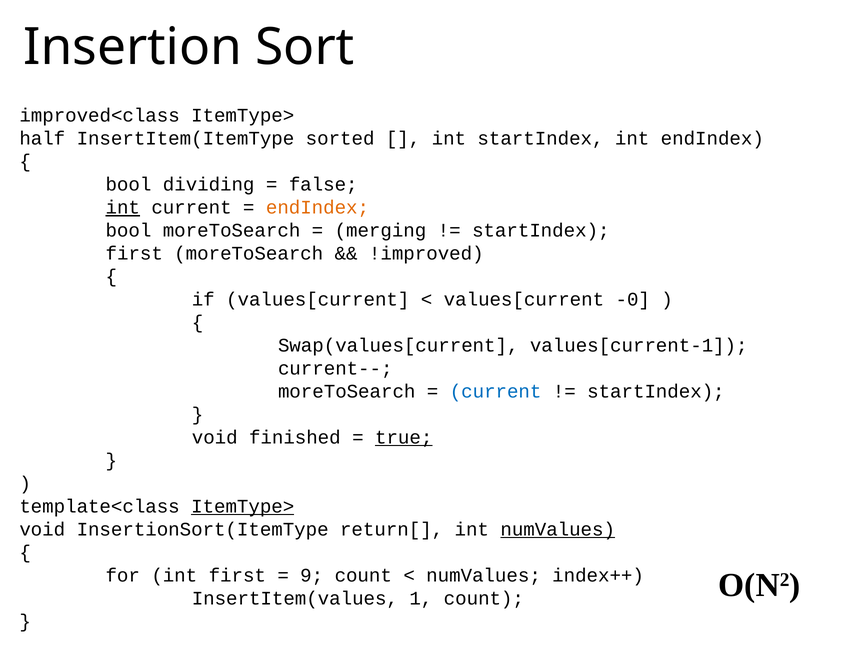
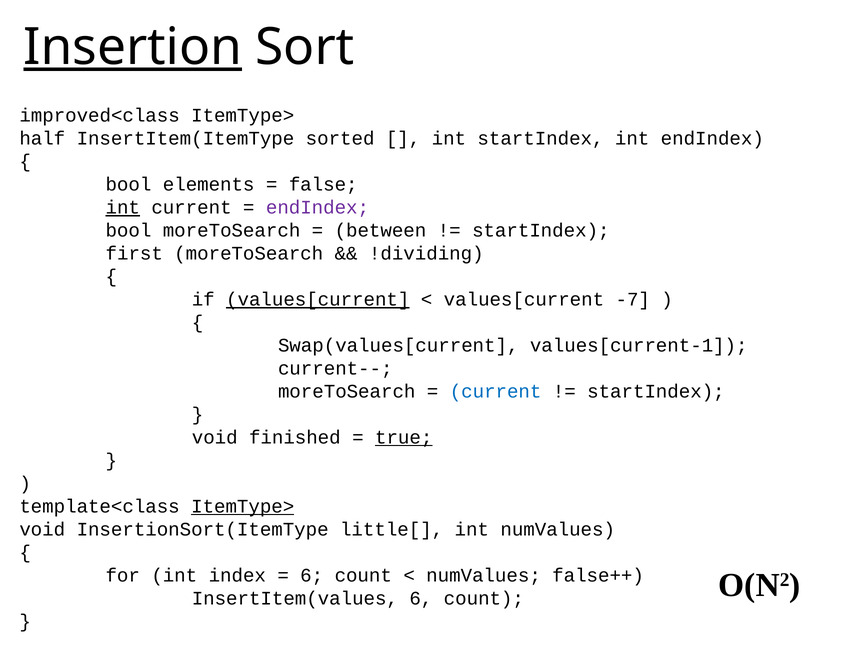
Insertion underline: none -> present (133, 47)
dividing: dividing -> elements (209, 184)
endIndex colour: orange -> purple (317, 207)
merging: merging -> between (380, 230)
!improved: !improved -> !dividing (426, 253)
values[current underline: none -> present (318, 299)
-0: -0 -> -7 (633, 299)
return[: return[ -> little[ (392, 529)
numValues underline: present -> none (558, 529)
int first: first -> index (237, 575)
9: 9 -> 6 (312, 575)
index++: index++ -> false++ (598, 575)
InsertItem(values 1: 1 -> 6 (421, 598)
